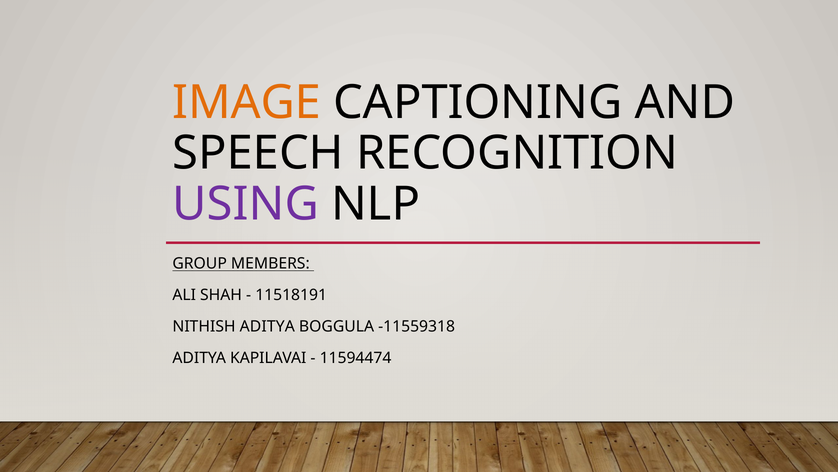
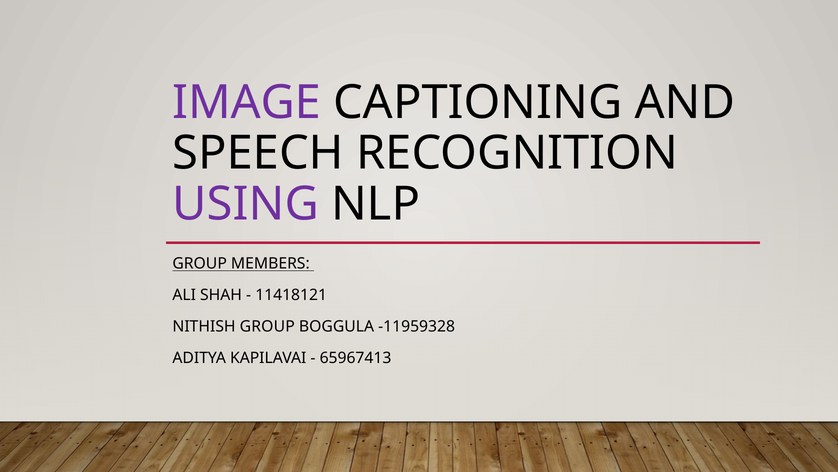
IMAGE colour: orange -> purple (247, 102)
11518191: 11518191 -> 11418121 (291, 295)
NITHISH ADITYA: ADITYA -> GROUP (267, 326)
-11559318: -11559318 -> -11959328 (417, 326)
11594474: 11594474 -> 65967413 (356, 357)
